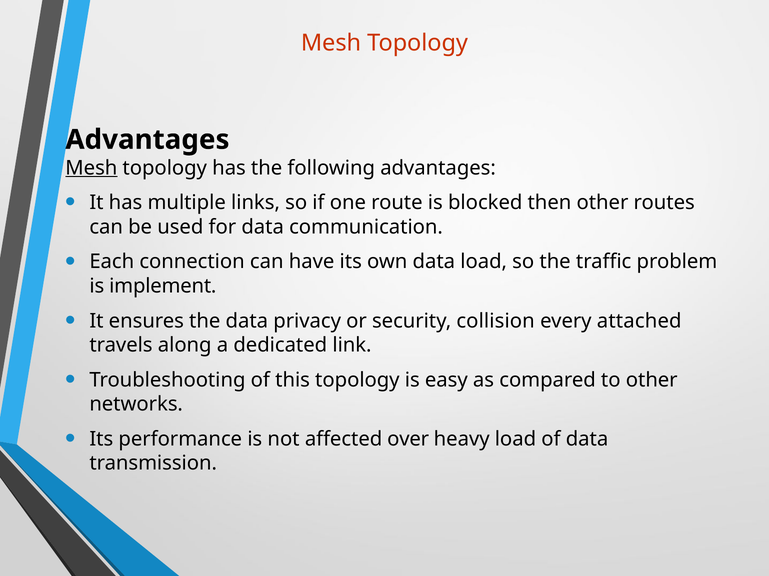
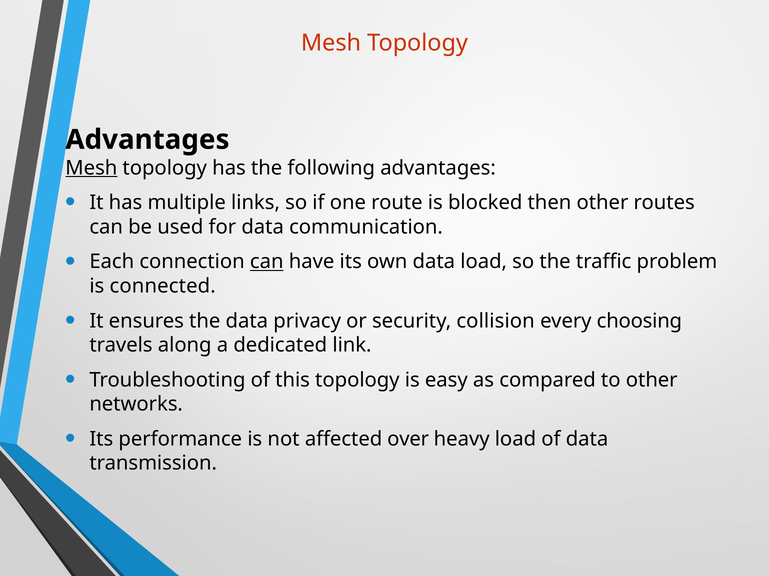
can underline: none -> present (267, 262)
implement: implement -> connected (163, 286)
attached: attached -> choosing (639, 321)
